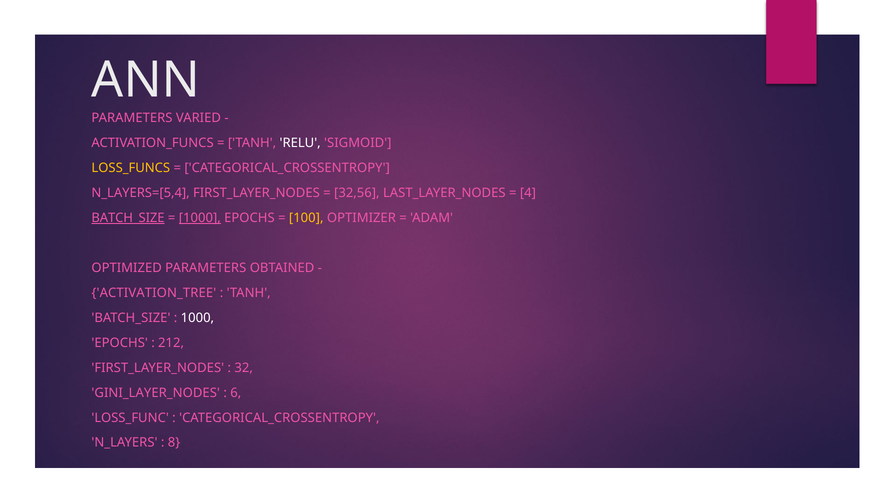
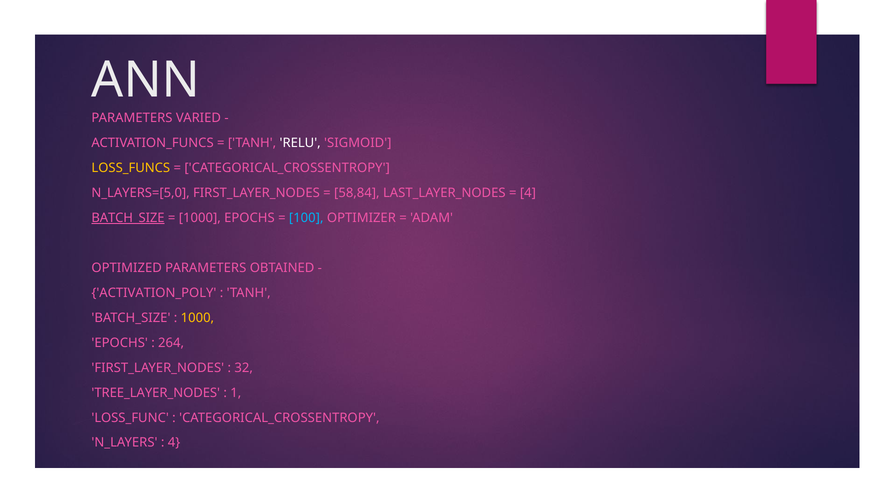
N_LAYERS=[5,4: N_LAYERS=[5,4 -> N_LAYERS=[5,0 (141, 193)
32,56: 32,56 -> 58,84 (357, 193)
1000 underline: present -> none (200, 218)
100 colour: yellow -> light blue (306, 218)
ACTIVATION_TREE: ACTIVATION_TREE -> ACTIVATION_POLY (154, 293)
1000 colour: white -> yellow (197, 318)
212: 212 -> 264 (171, 343)
GINI_LAYER_NODES: GINI_LAYER_NODES -> TREE_LAYER_NODES (156, 393)
6: 6 -> 1 (236, 393)
8: 8 -> 4 (174, 443)
